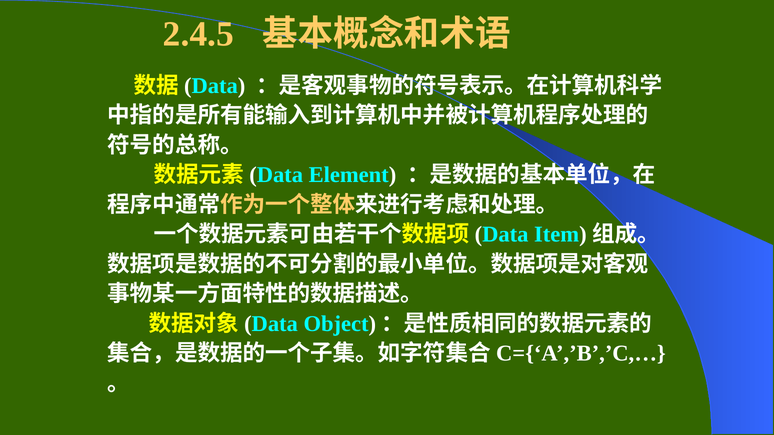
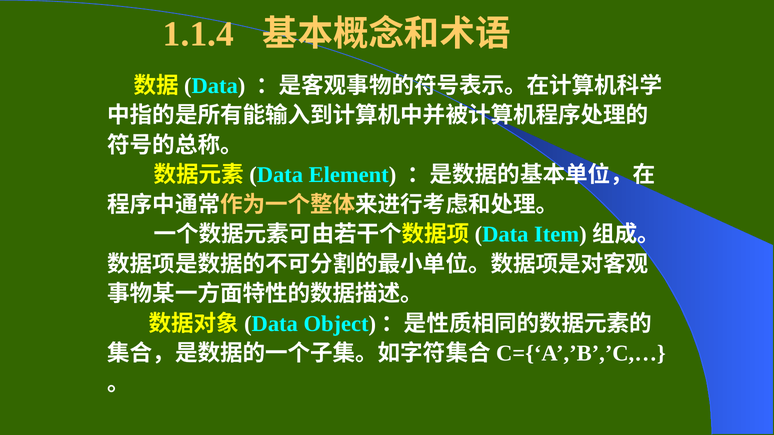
2.4.5: 2.4.5 -> 1.1.4 (198, 34)
